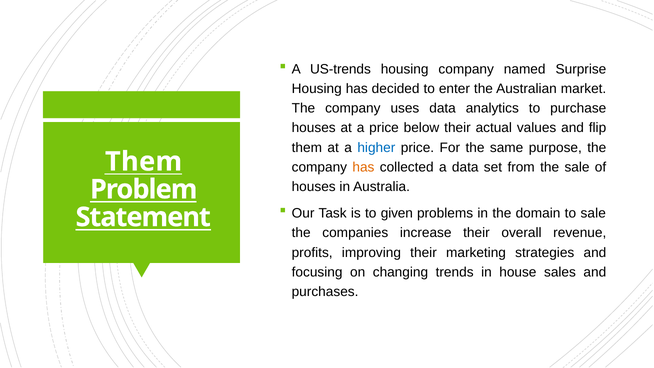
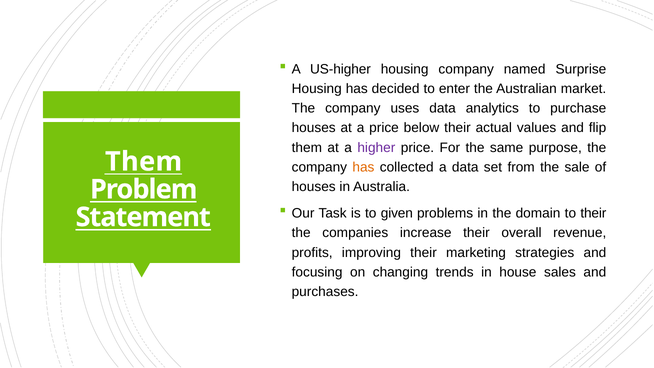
US-trends: US-trends -> US-higher (340, 69)
higher colour: blue -> purple (376, 148)
to sale: sale -> their (593, 213)
